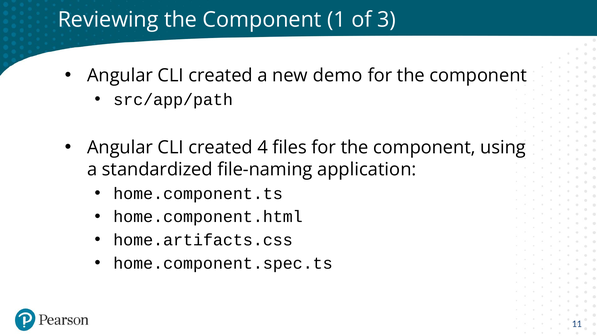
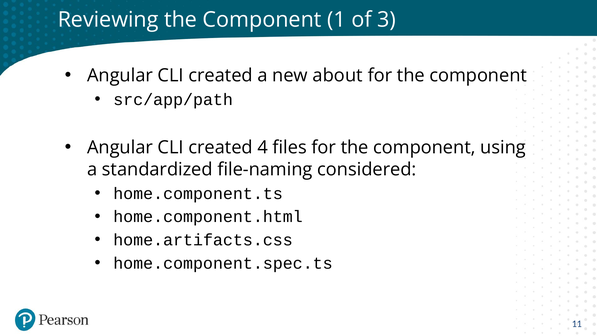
demo: demo -> about (338, 76)
application: application -> considered (367, 169)
